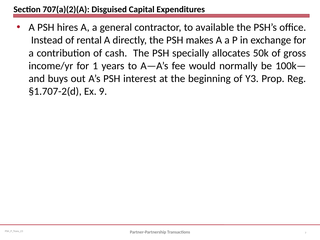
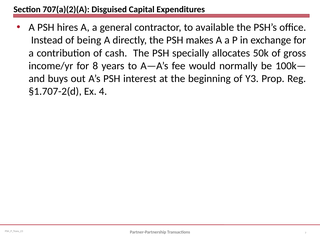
rental: rental -> being (89, 40)
1: 1 -> 8 (95, 66)
9: 9 -> 4 (103, 91)
